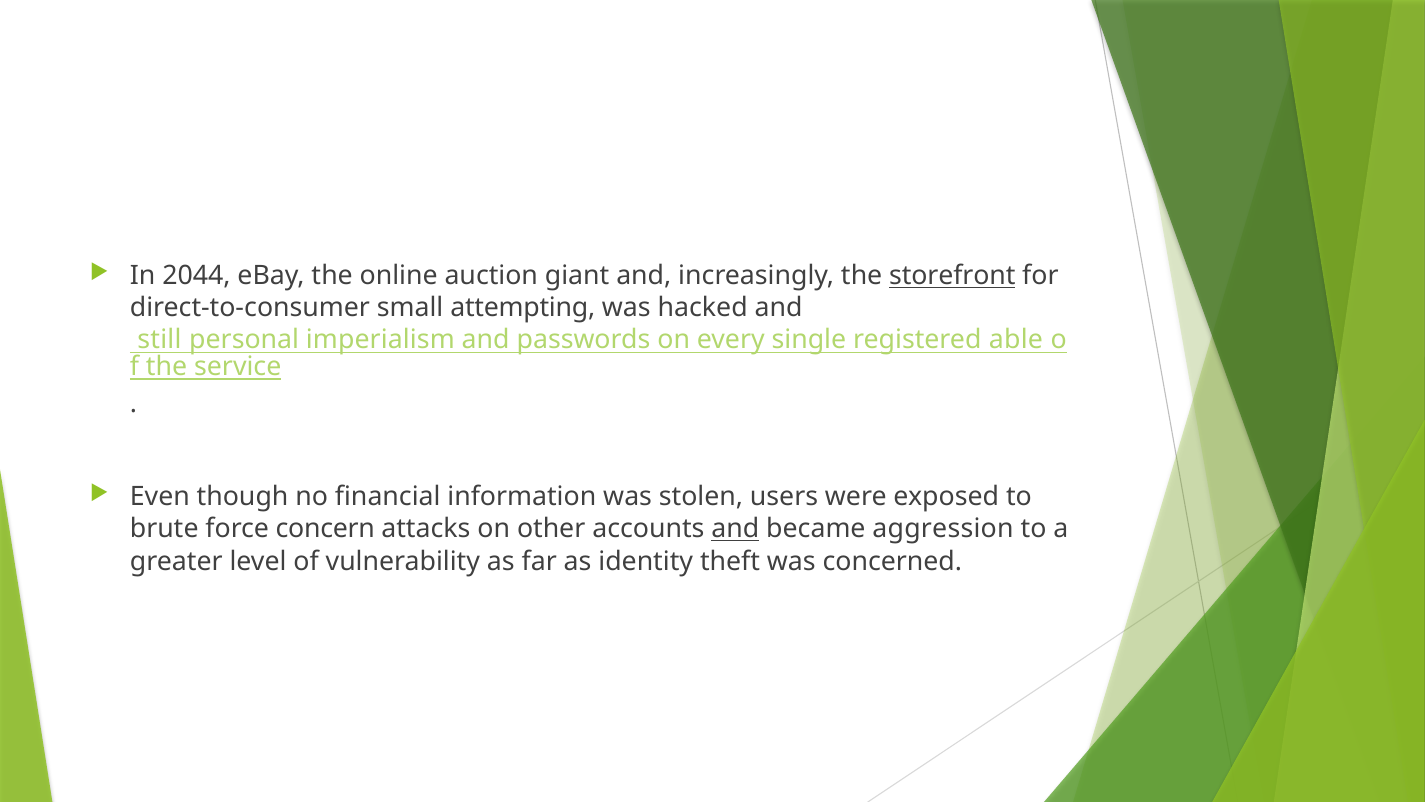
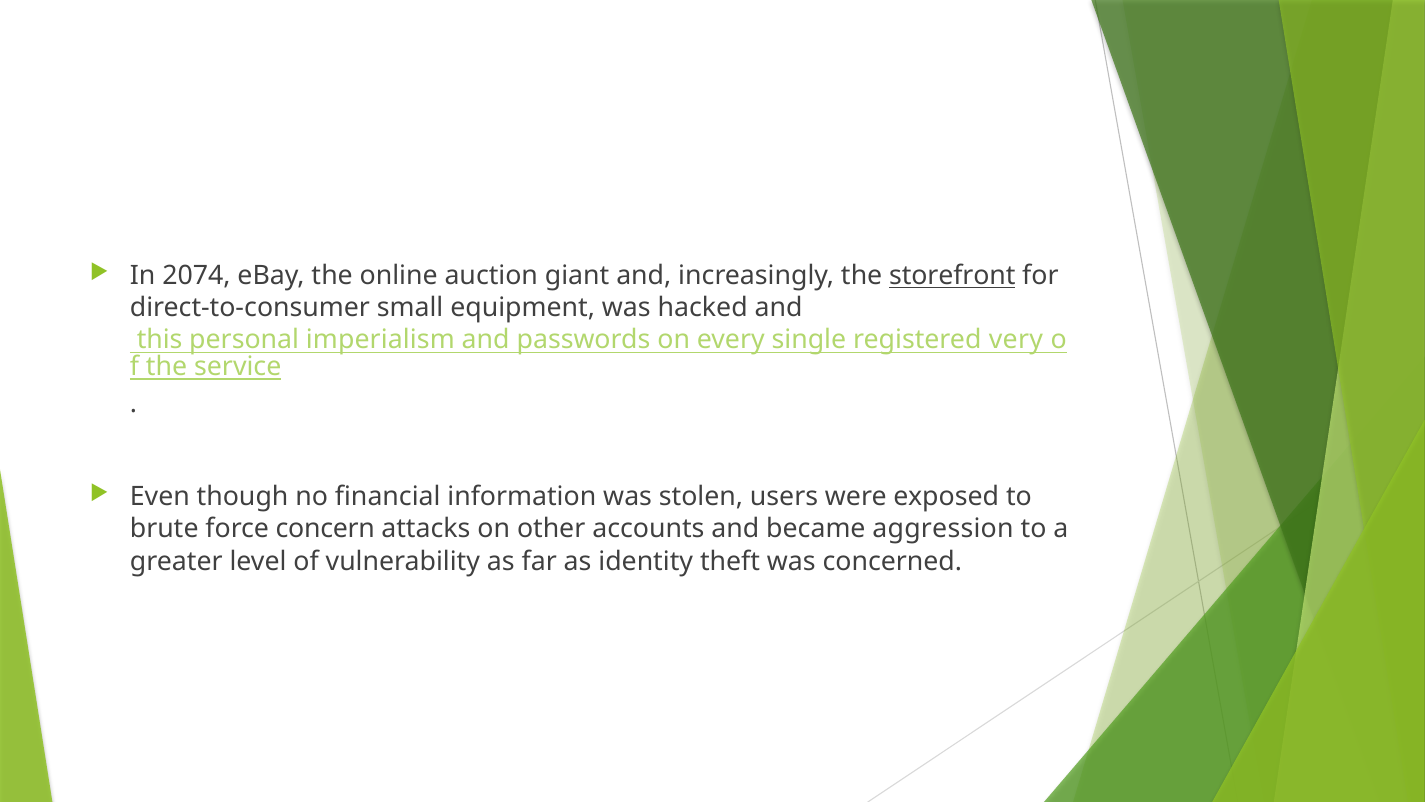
2044: 2044 -> 2074 (196, 276)
attempting: attempting -> equipment (523, 308)
still: still -> this (160, 340)
able: able -> very (1016, 340)
and underline: present -> none (735, 529)
